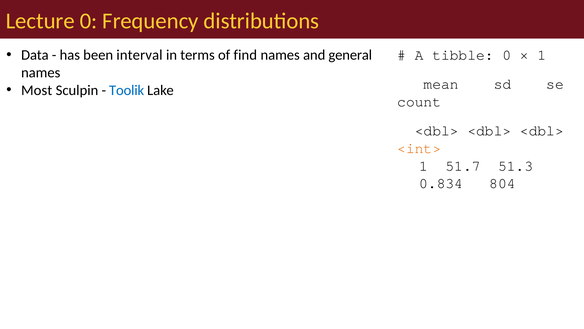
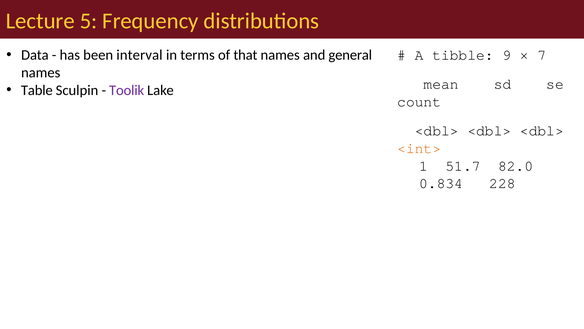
Lecture 0: 0 -> 5 (88, 21)
find: find -> that (245, 55)
tibble 0: 0 -> 9 (507, 55)
1: 1 -> 7 (542, 55)
Most: Most -> Table (37, 90)
Toolik colour: blue -> purple (127, 90)
51.3: 51.3 -> 82.0 (516, 166)
804: 804 -> 228 (502, 183)
